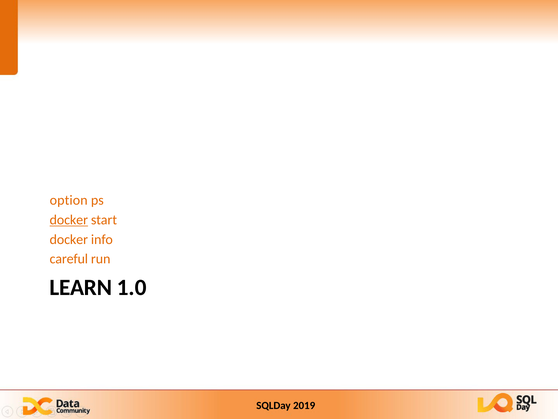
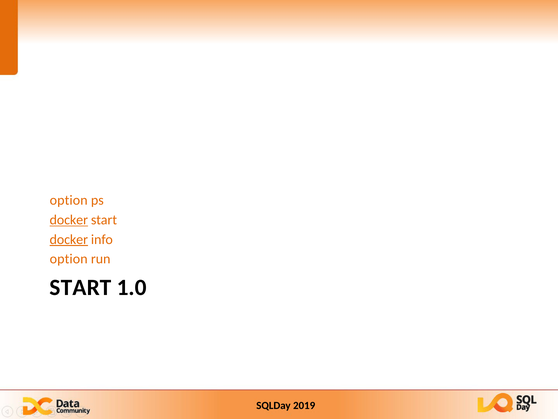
docker underline: none -> present (69, 239)
careful: careful -> option (69, 259)
LEARN: LEARN -> START (81, 287)
